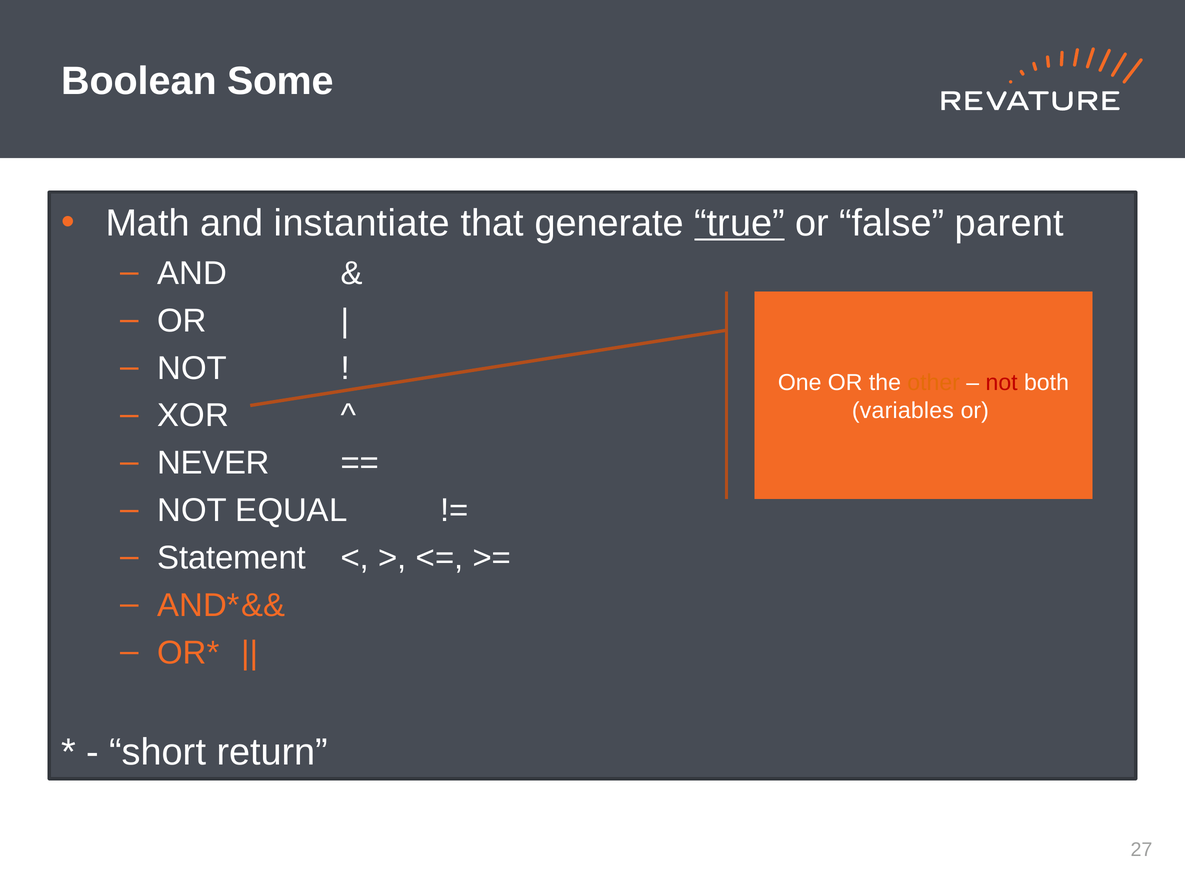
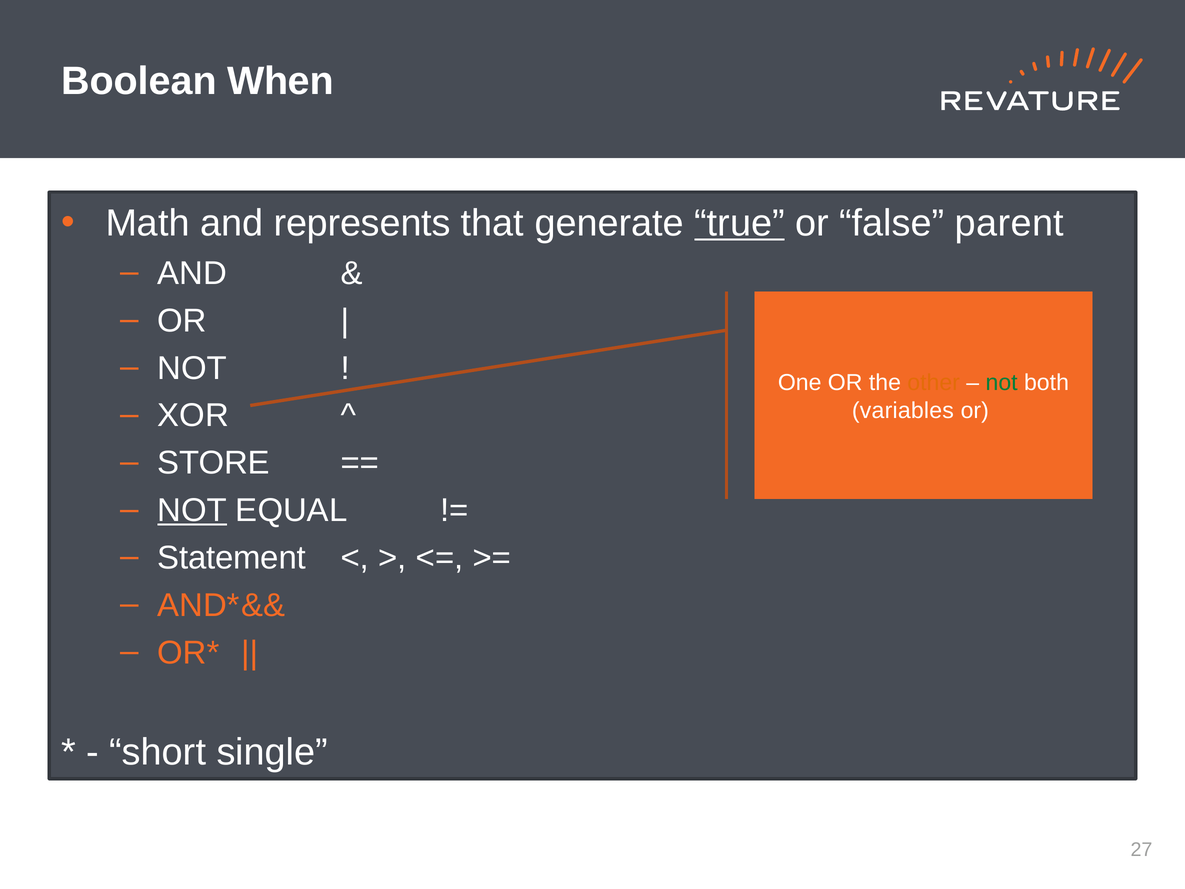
Some: Some -> When (281, 81)
instantiate: instantiate -> represents (362, 223)
not colour: red -> green (1002, 383)
NEVER: NEVER -> STORE (213, 463)
NOT underline: none -> present (192, 510)
return: return -> single (272, 752)
